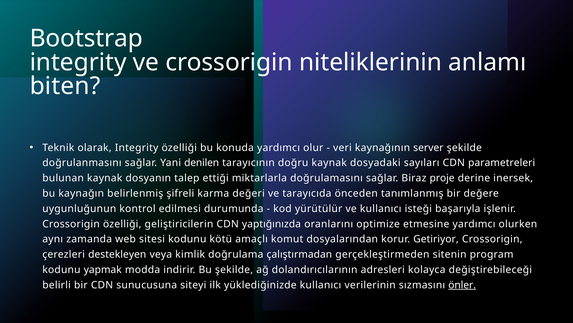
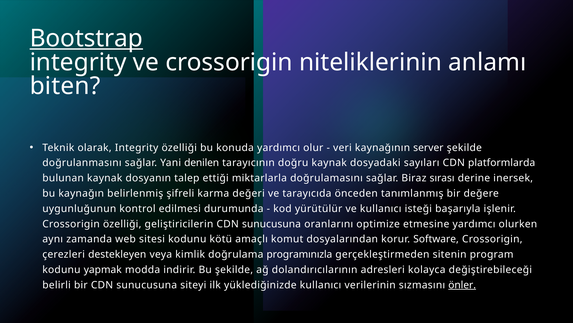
Bootstrap underline: none -> present (86, 38)
parametreleri: parametreleri -> platformlarda (502, 163)
proje: proje -> sırası (442, 178)
geliştiricilerin CDN yaptığınızda: yaptığınızda -> sunucusuna (271, 224)
Getiriyor: Getiriyor -> Software (436, 239)
çalıştırmadan: çalıştırmadan -> programınızla (299, 254)
